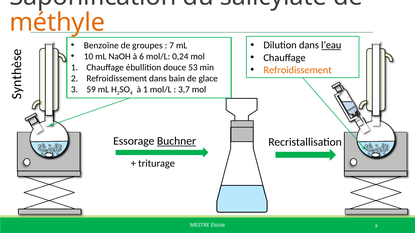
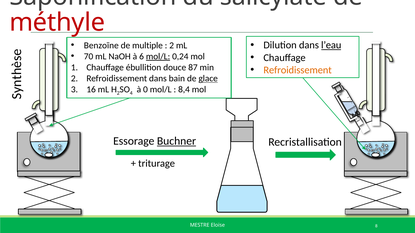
méthyle colour: orange -> red (57, 22)
groupes: groupes -> multiple (148, 46)
7: 7 -> 2 (172, 46)
10: 10 -> 70 (89, 57)
mol/L underline: none -> present (158, 57)
53: 53 -> 87 (193, 68)
glace underline: none -> present (208, 79)
59: 59 -> 16 (91, 90)
à 1: 1 -> 0 (145, 90)
3,7: 3,7 -> 8,4 (184, 90)
